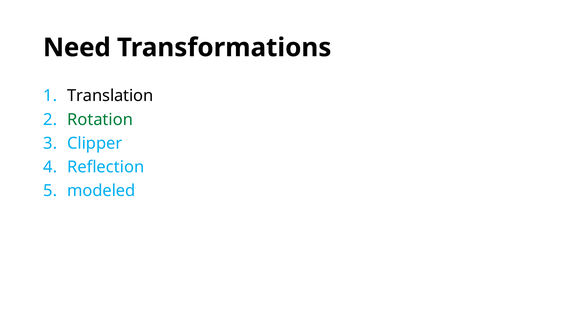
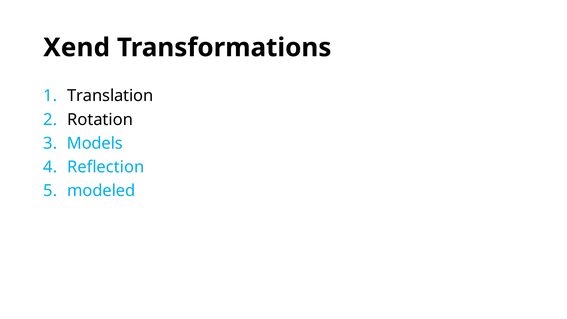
Need: Need -> Xend (77, 48)
Rotation colour: green -> black (100, 120)
Clipper: Clipper -> Models (95, 143)
